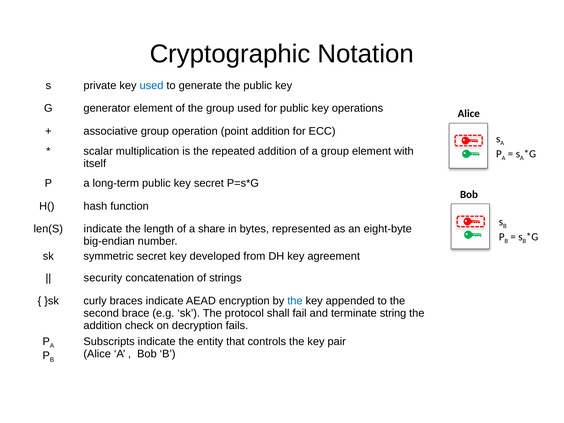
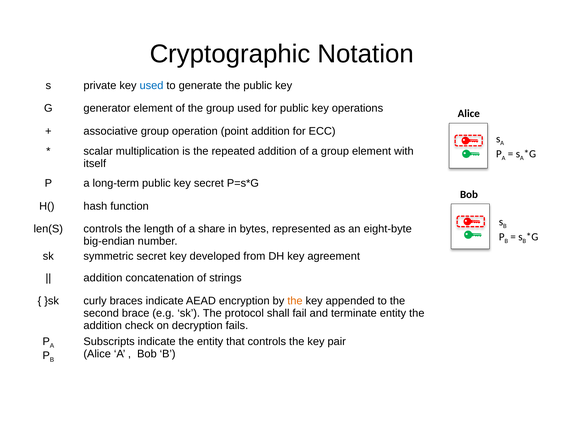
len(S indicate: indicate -> controls (103, 229)
security: security -> addition (103, 278)
the colour: blue -> orange (295, 301)
terminate string: string -> entity (393, 313)
